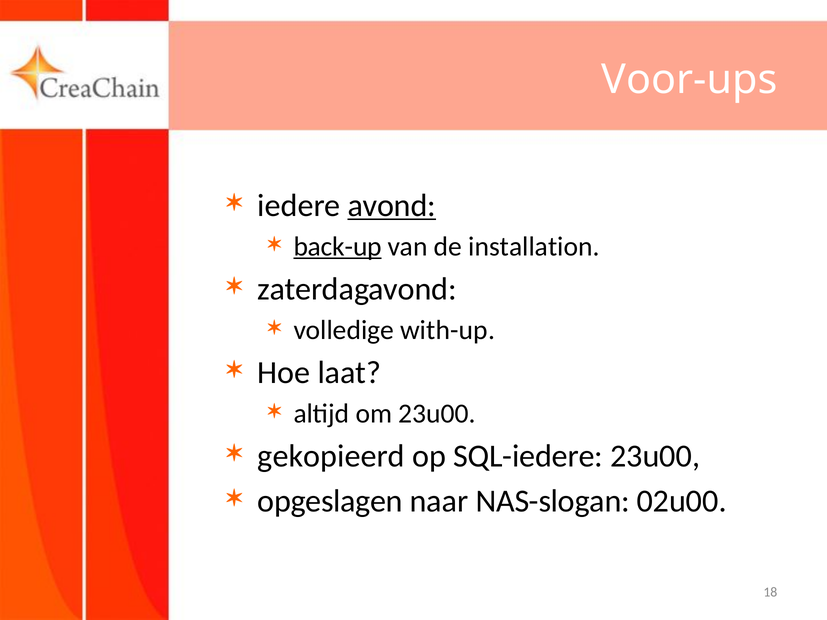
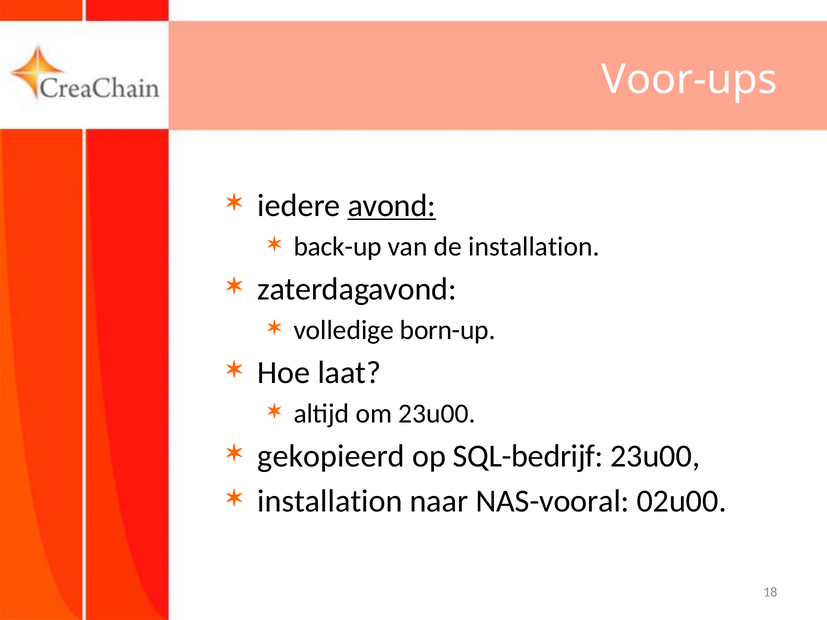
back-up underline: present -> none (338, 247)
with-up: with-up -> born-up (448, 330)
SQL-iedere: SQL-iedere -> SQL-bedrijf (528, 456)
opgeslagen: opgeslagen -> installation (330, 501)
NAS-slogan: NAS-slogan -> NAS-vooral (553, 501)
